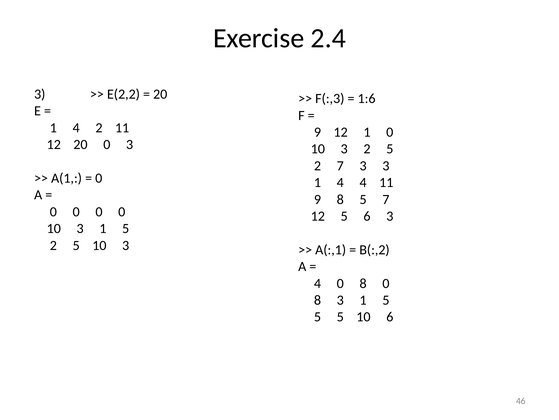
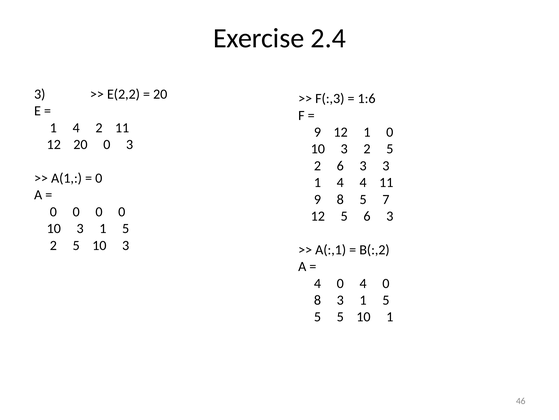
2 7: 7 -> 6 (340, 166)
4 0 8: 8 -> 4 (363, 283)
10 6: 6 -> 1 (390, 316)
